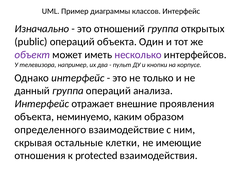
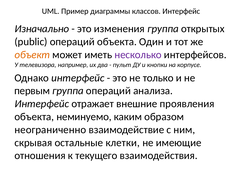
отношений: отношений -> изменения (119, 29)
объект colour: purple -> orange (32, 55)
данный: данный -> первым (32, 91)
определенного: определенного -> неограниченно (50, 129)
protected: protected -> текущего (96, 155)
